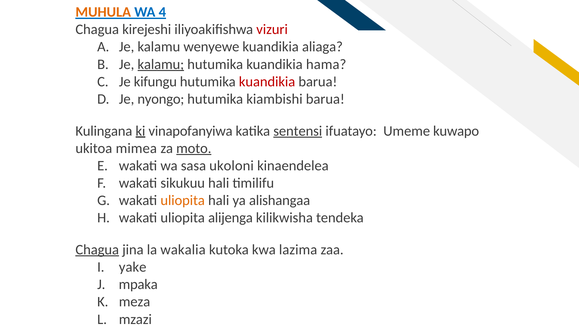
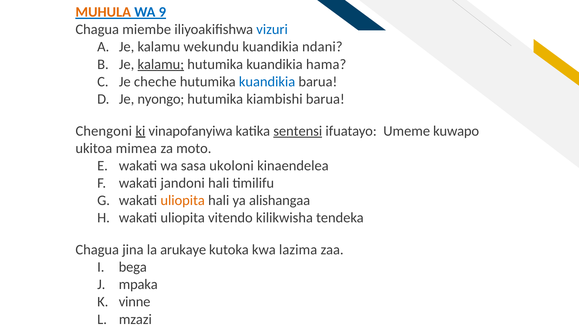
4: 4 -> 9 (162, 12)
kirejeshi: kirejeshi -> miembe (147, 29)
vizuri colour: red -> blue (272, 29)
wenyewe: wenyewe -> wekundu (211, 47)
aliaga: aliaga -> ndani (322, 47)
kifungu: kifungu -> cheche (155, 82)
kuandikia colour: red -> blue (267, 82)
Kulingana: Kulingana -> Chengoni (104, 131)
moto underline: present -> none (194, 148)
sikukuu: sikukuu -> jandoni (183, 183)
alijenga: alijenga -> vitendo (230, 218)
Chagua underline: present -> none (97, 249)
wakalia: wakalia -> arukaye (183, 249)
yake: yake -> bega (133, 267)
meza: meza -> vinne (135, 302)
